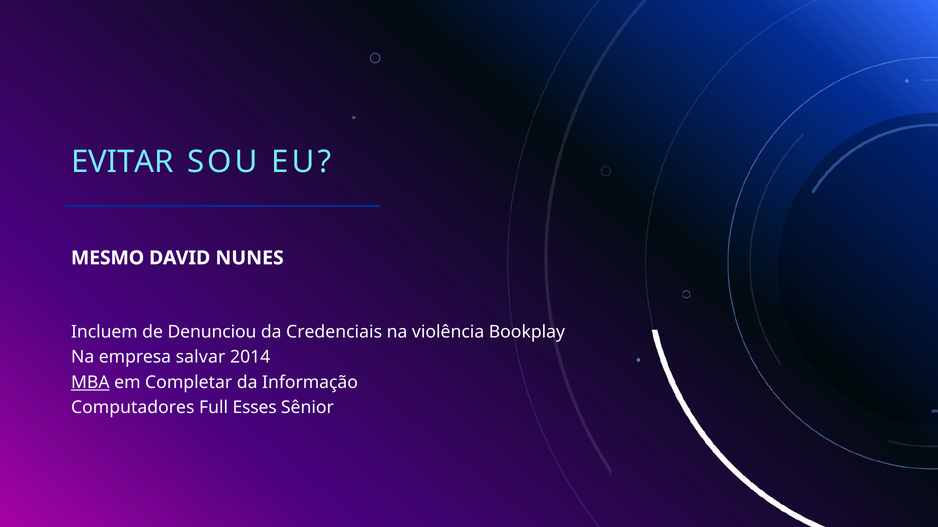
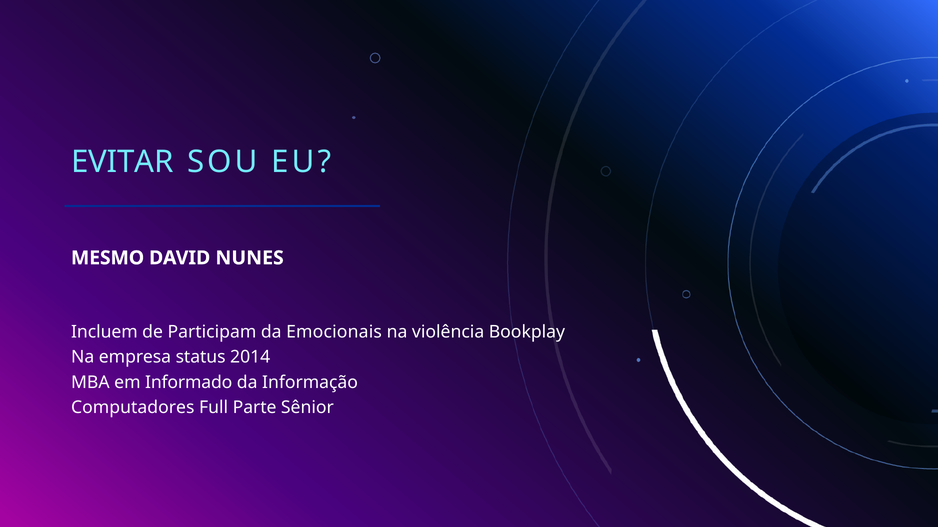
Denunciou: Denunciou -> Participam (212, 332)
Credenciais: Credenciais -> Emocionais (334, 332)
salvar: salvar -> status (201, 358)
MBA underline: present -> none (90, 383)
Completar: Completar -> Informado (189, 383)
Esses: Esses -> Parte (255, 408)
